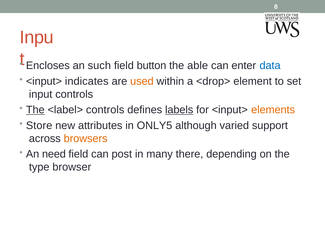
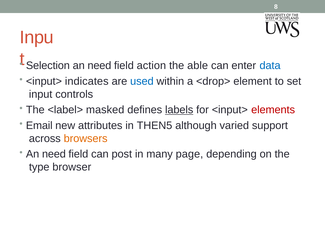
Encloses: Encloses -> Selection (48, 65)
such: such -> need (99, 65)
button: button -> action (151, 65)
used colour: orange -> blue (142, 81)
The underline: present -> none (35, 110)
<label> controls: controls -> masked (105, 110)
elements colour: orange -> red (273, 110)
Store: Store -> Email (39, 125)
ONLY5: ONLY5 -> THEN5 (155, 125)
there: there -> page (189, 154)
